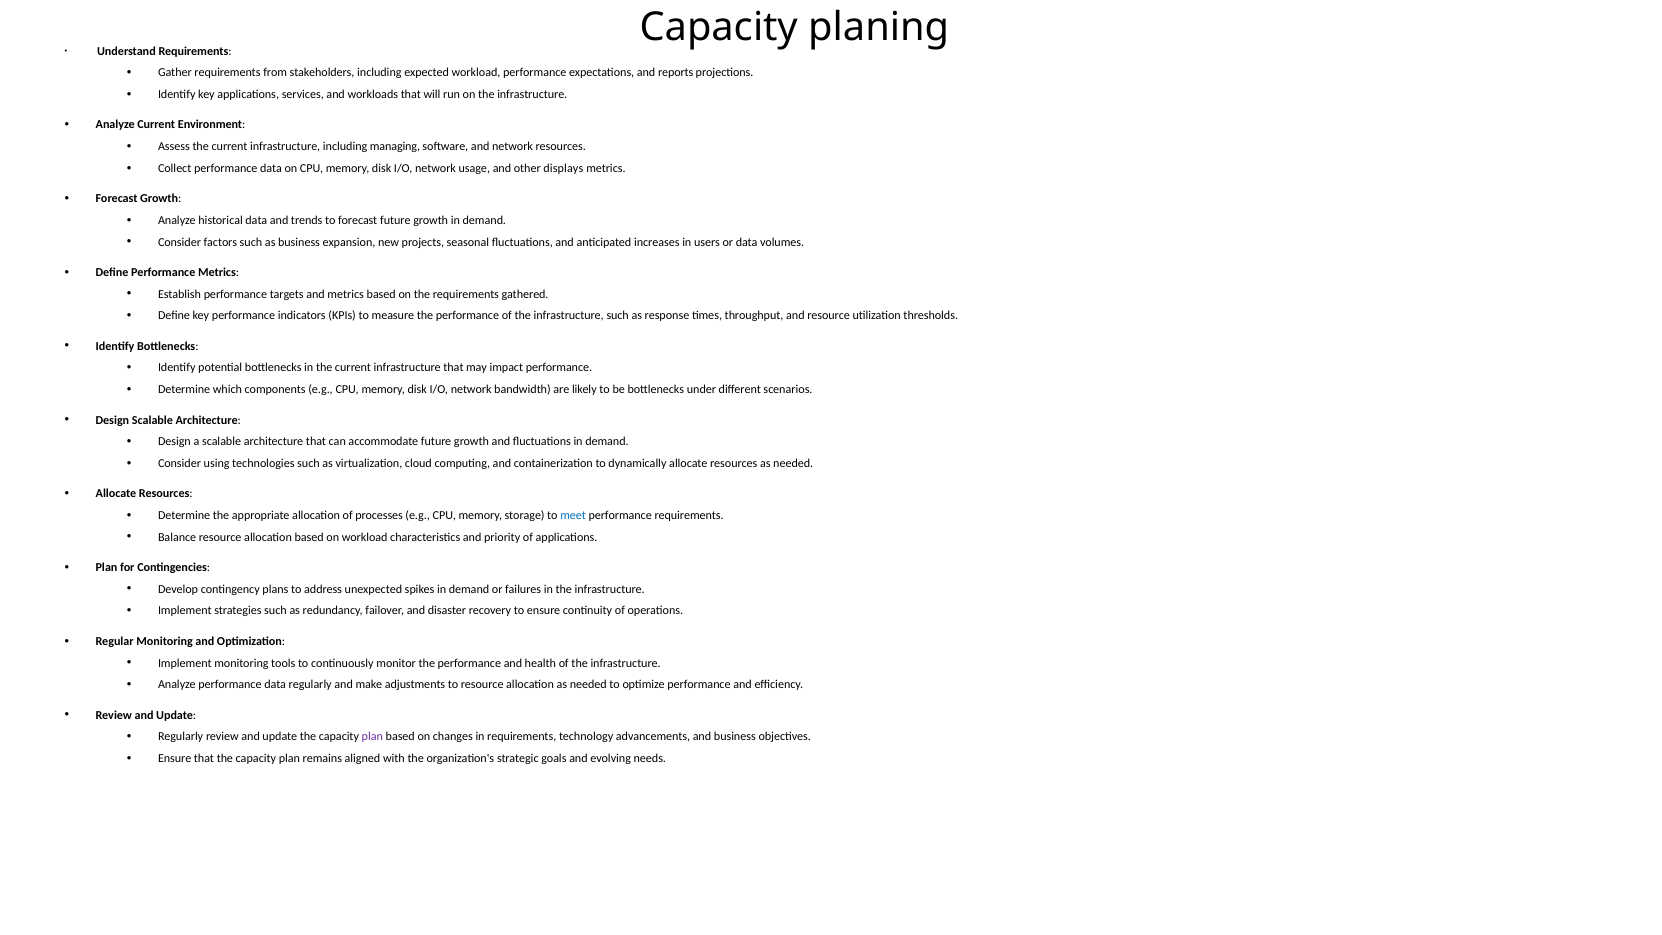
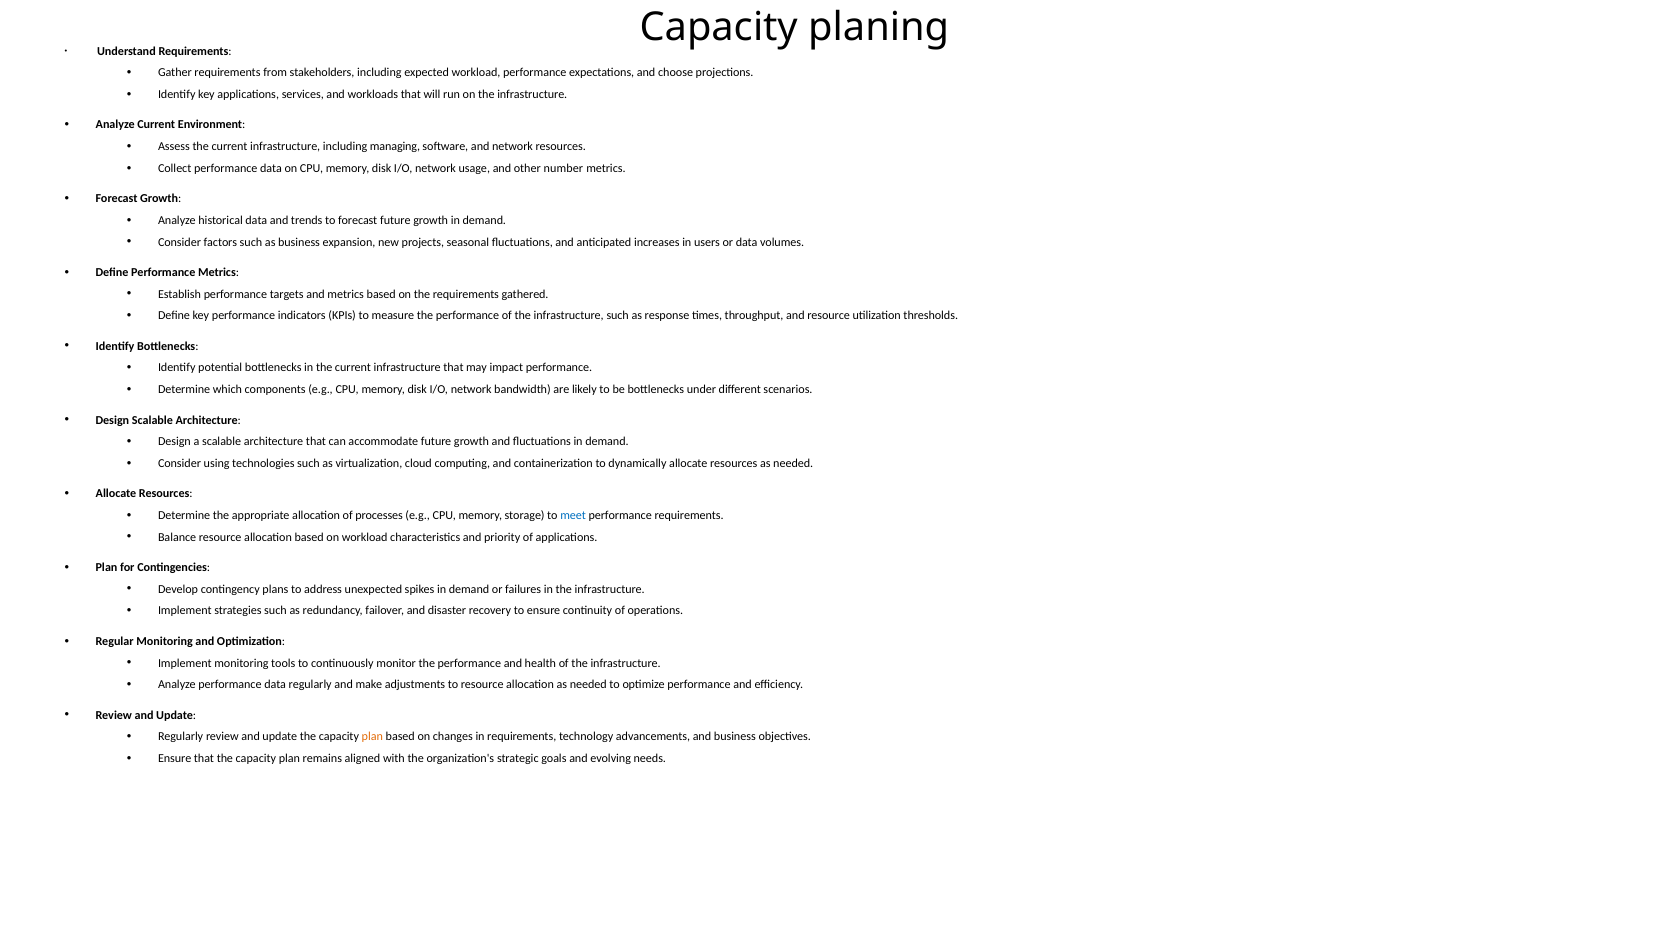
reports: reports -> choose (676, 73)
displays: displays -> number (563, 168)
plan colour: purple -> orange (372, 737)
